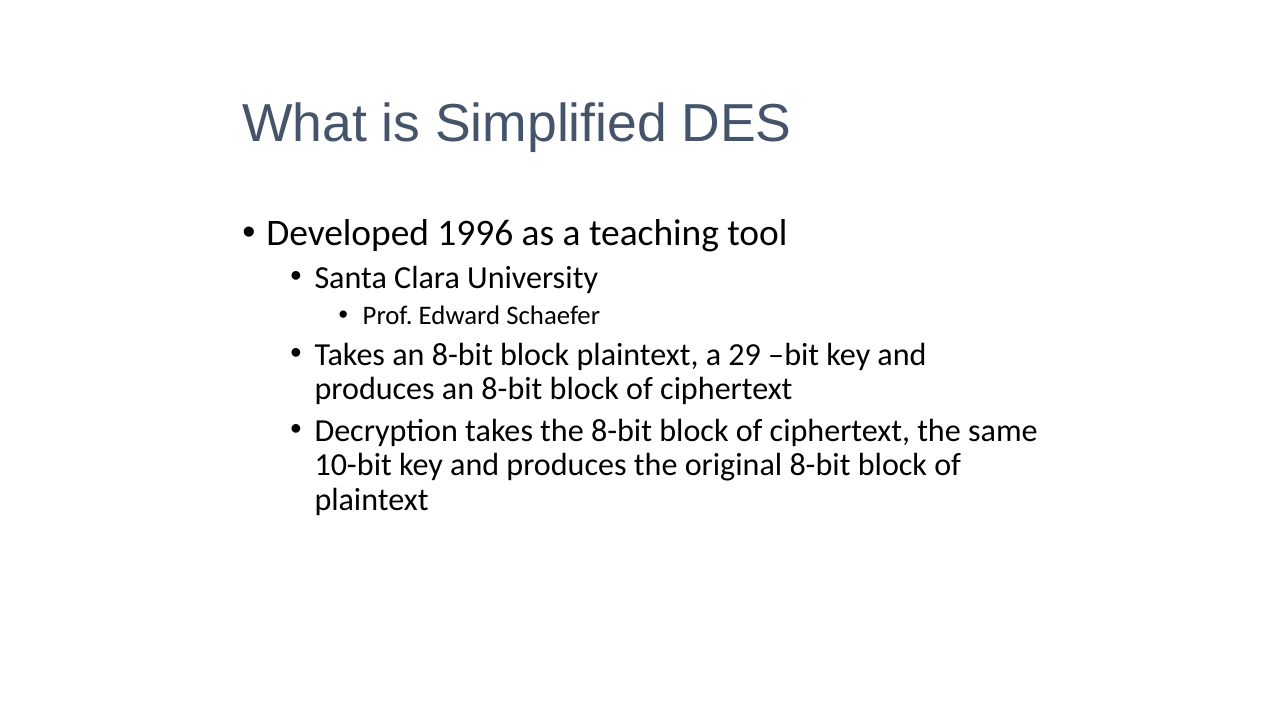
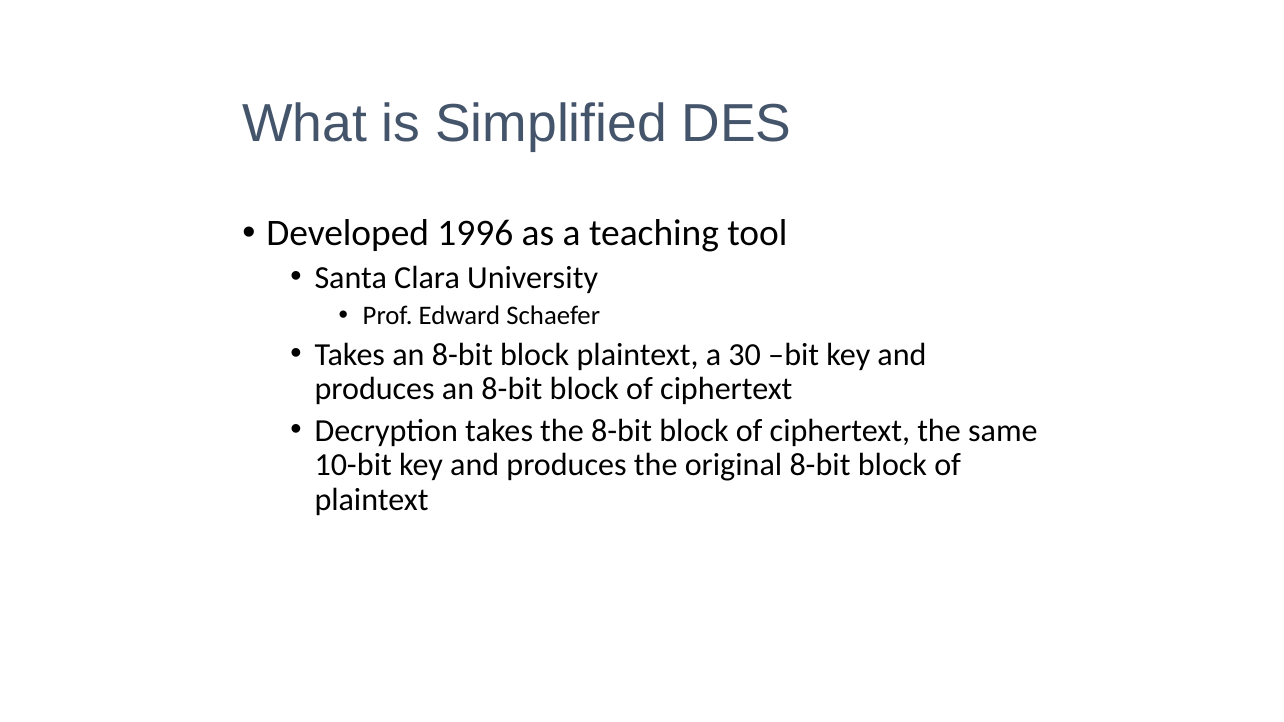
29: 29 -> 30 (745, 355)
